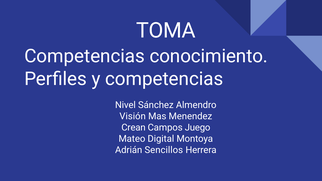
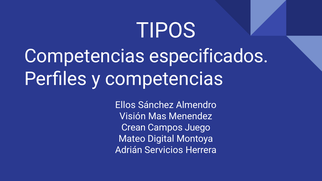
TOMA: TOMA -> TIPOS (166, 31)
conocimiento: conocimiento -> especificados (209, 56)
Nivel: Nivel -> Ellos (125, 105)
Sencillos: Sencillos -> Servicios (164, 150)
